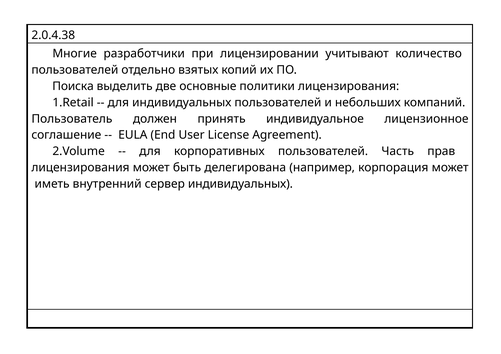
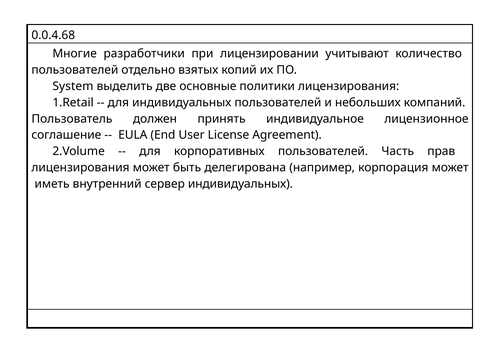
2.0.4.38: 2.0.4.38 -> 0.0.4.68 (53, 35)
Поиска: Поиска -> System (73, 86)
